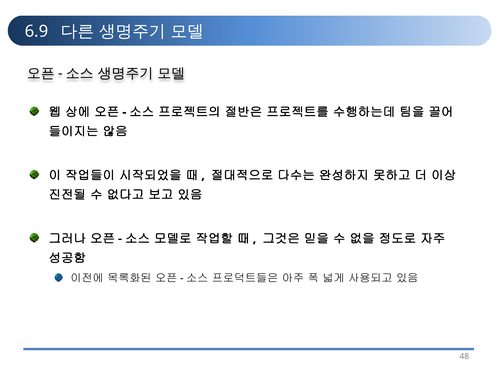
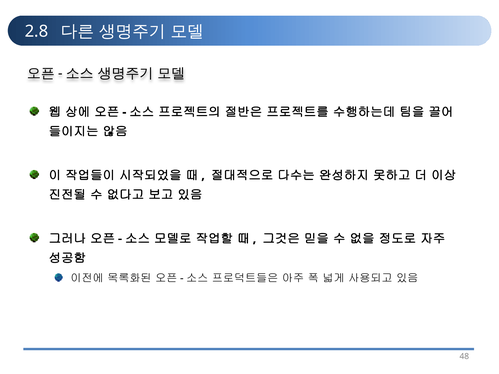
6.9: 6.9 -> 2.8 (36, 31)
